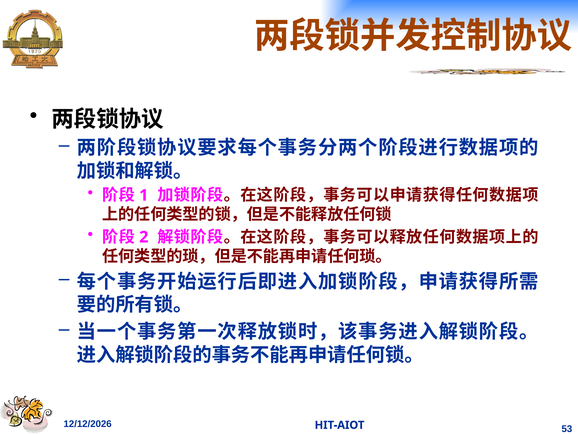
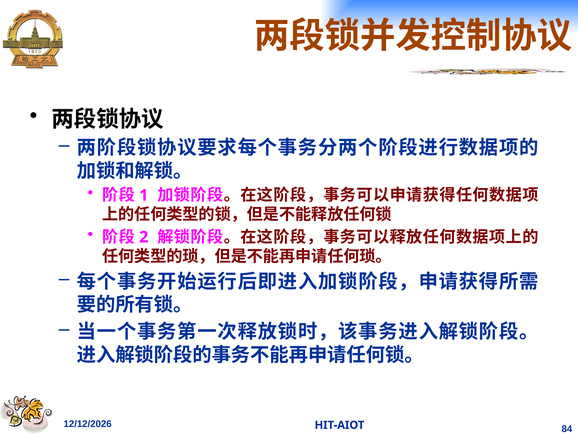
53: 53 -> 84 (567, 428)
